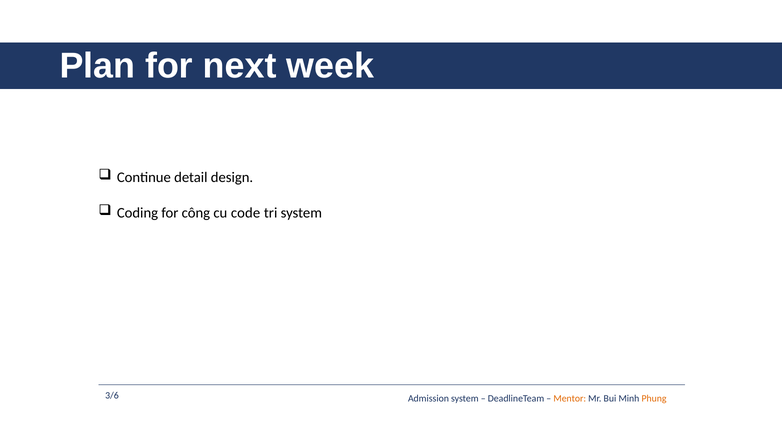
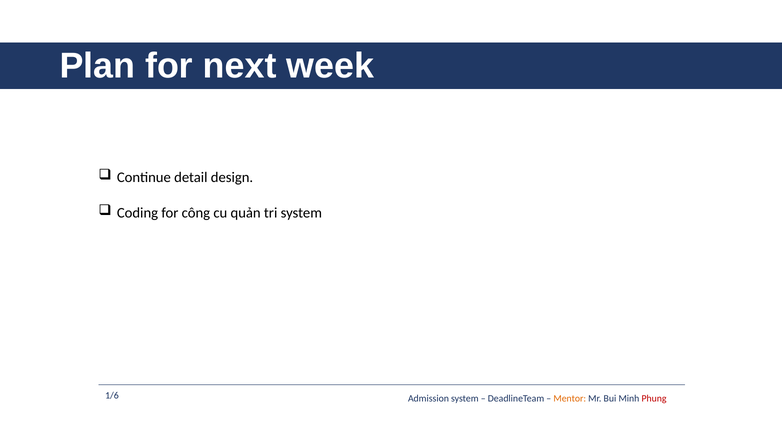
code: code -> quản (246, 213)
3/6: 3/6 -> 1/6 (112, 396)
Phung colour: orange -> red (654, 398)
